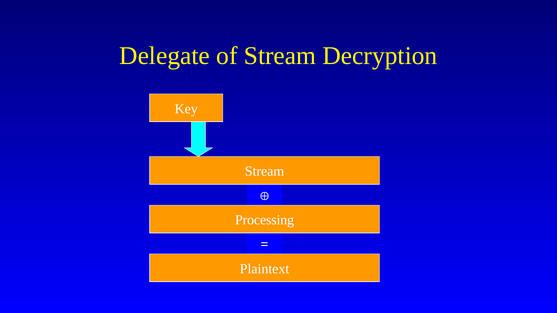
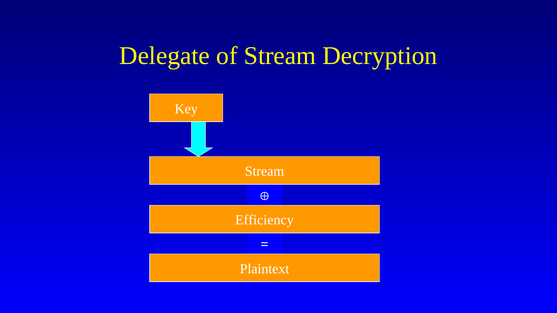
Processing: Processing -> Efficiency (264, 220)
